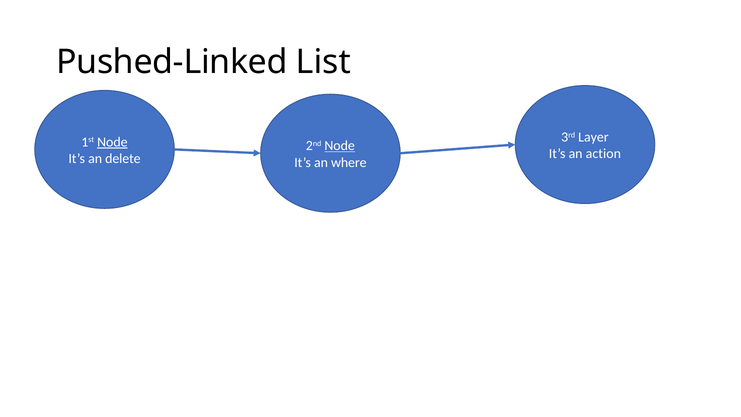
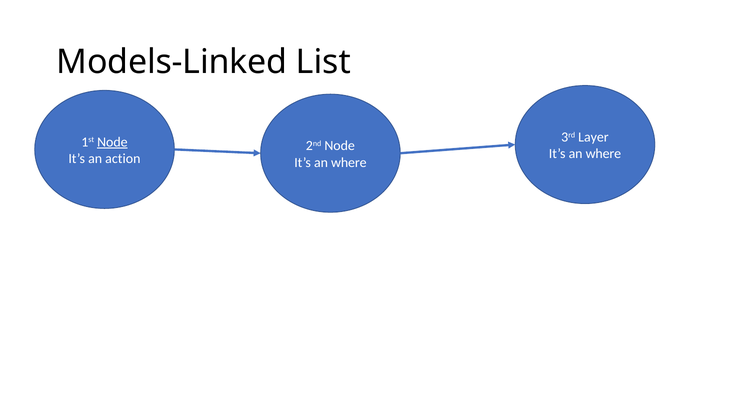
Pushed-Linked: Pushed-Linked -> Models-Linked (172, 62)
Node underline: present -> none (340, 146)
action: action -> where (603, 154)
delete: delete -> action (123, 159)
